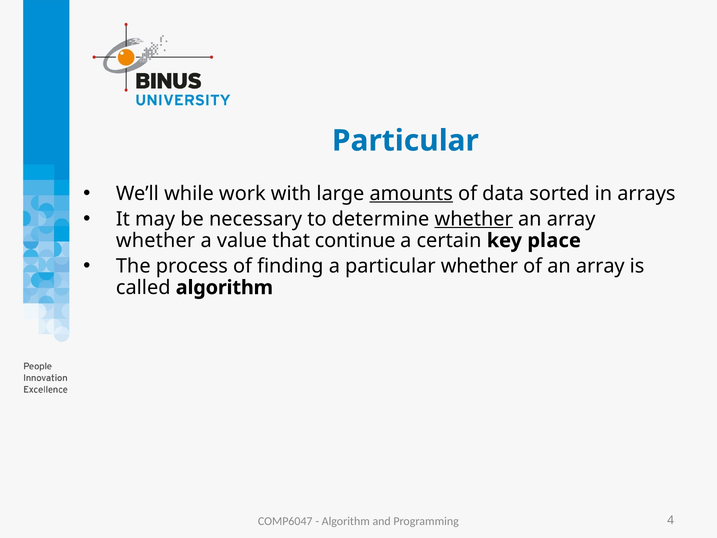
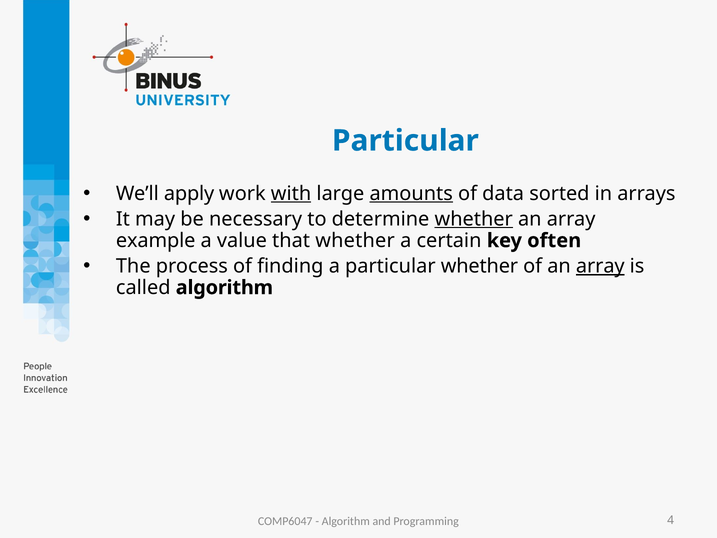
while: while -> apply (189, 193)
with underline: none -> present (291, 193)
whether: whether -> example (156, 240)
that continue: continue -> whether (355, 240)
place: place -> often (554, 240)
array underline: none -> present (600, 266)
